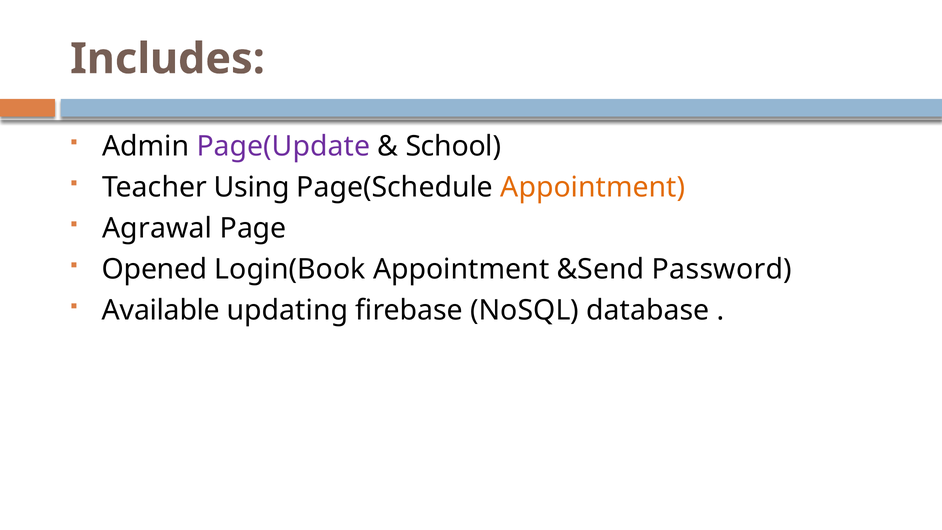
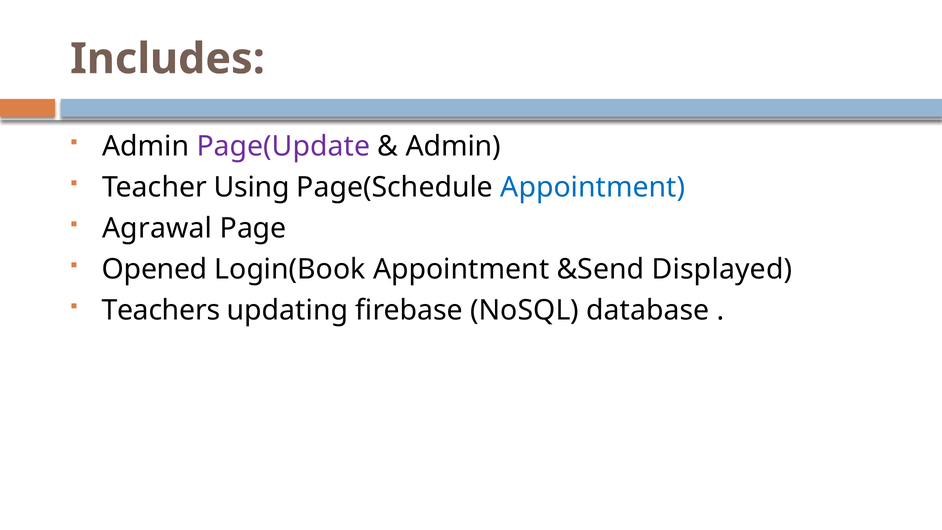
School: School -> Admin (453, 146)
Appointment colour: orange -> blue (593, 187)
Password: Password -> Displayed (722, 269)
Available: Available -> Teachers (161, 310)
